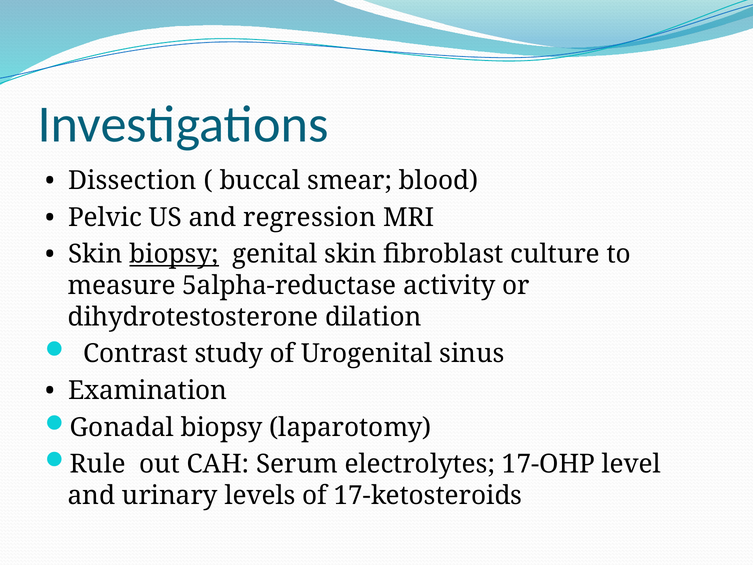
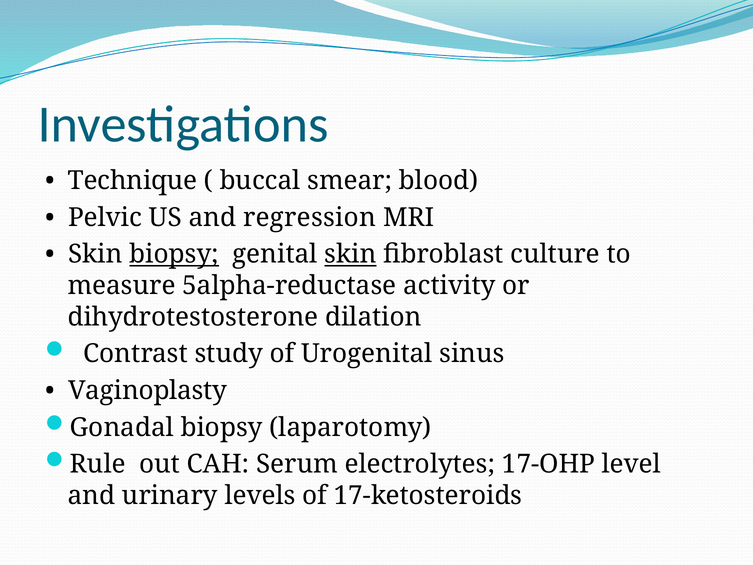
Dissection: Dissection -> Technique (133, 181)
skin underline: none -> present (350, 254)
Examination: Examination -> Vaginoplasty (148, 390)
